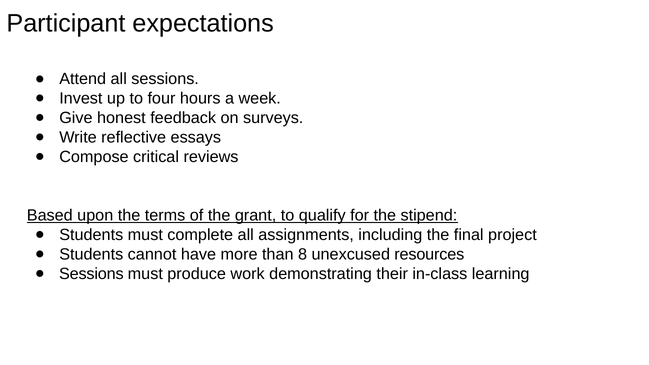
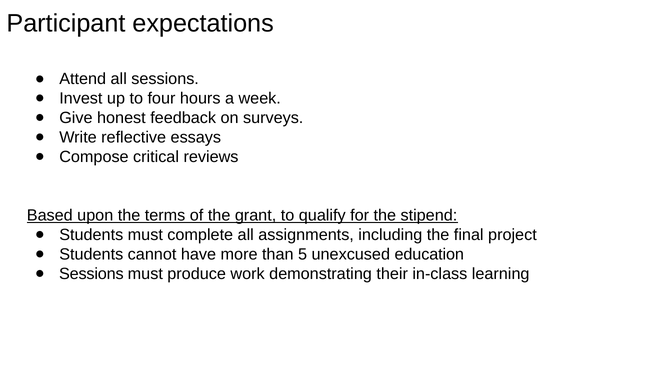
8: 8 -> 5 (303, 254)
resources: resources -> education (429, 254)
